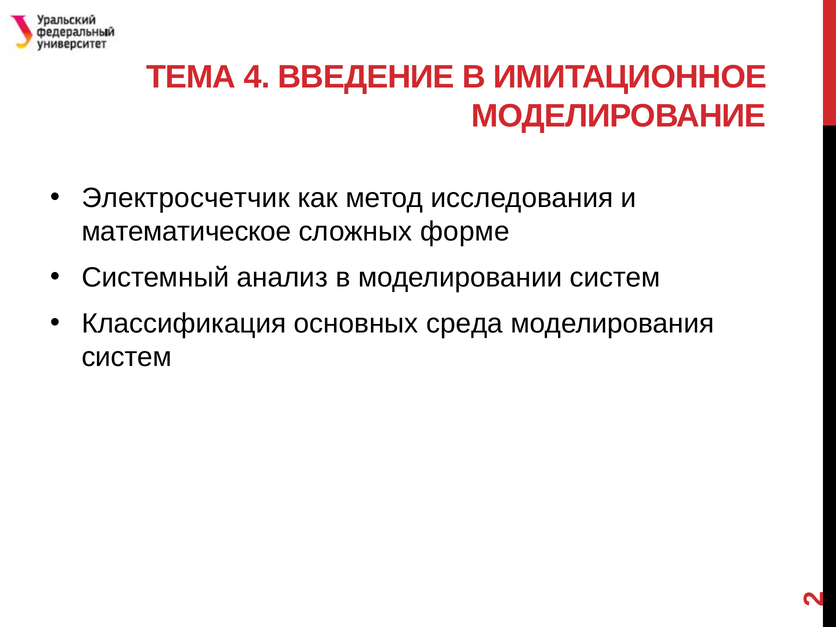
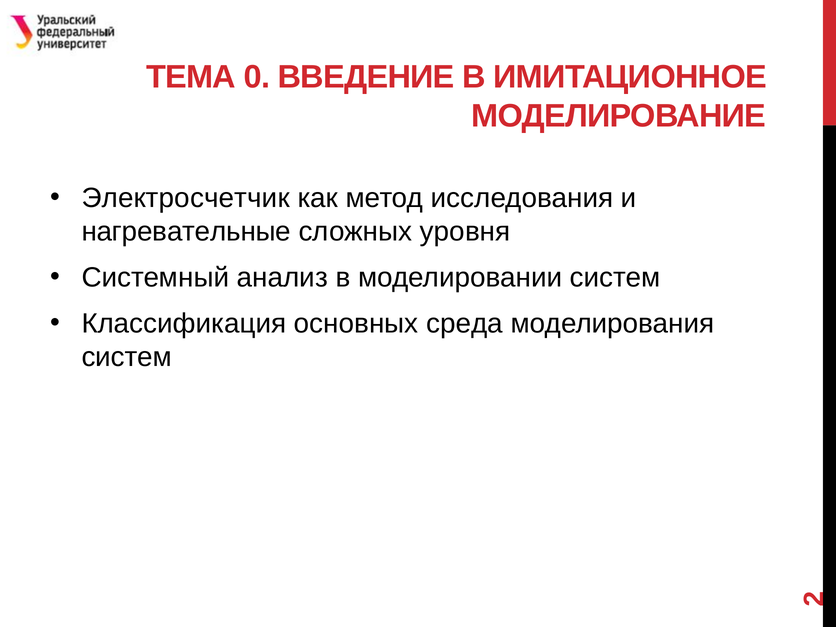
4: 4 -> 0 (257, 77)
математическое: математическое -> нагревательные (186, 232)
форме: форме -> уровня (465, 232)
